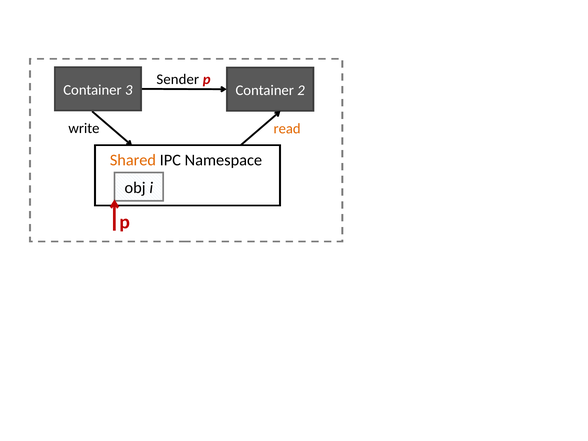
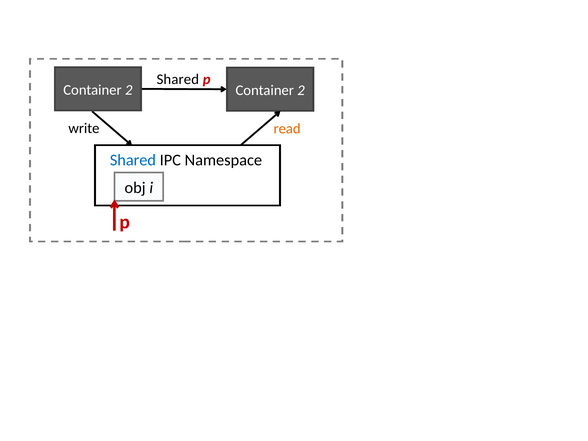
Sender: Sender -> Shared (178, 79)
3: 3 -> 2 (129, 90)
Shared colour: orange -> blue (133, 160)
